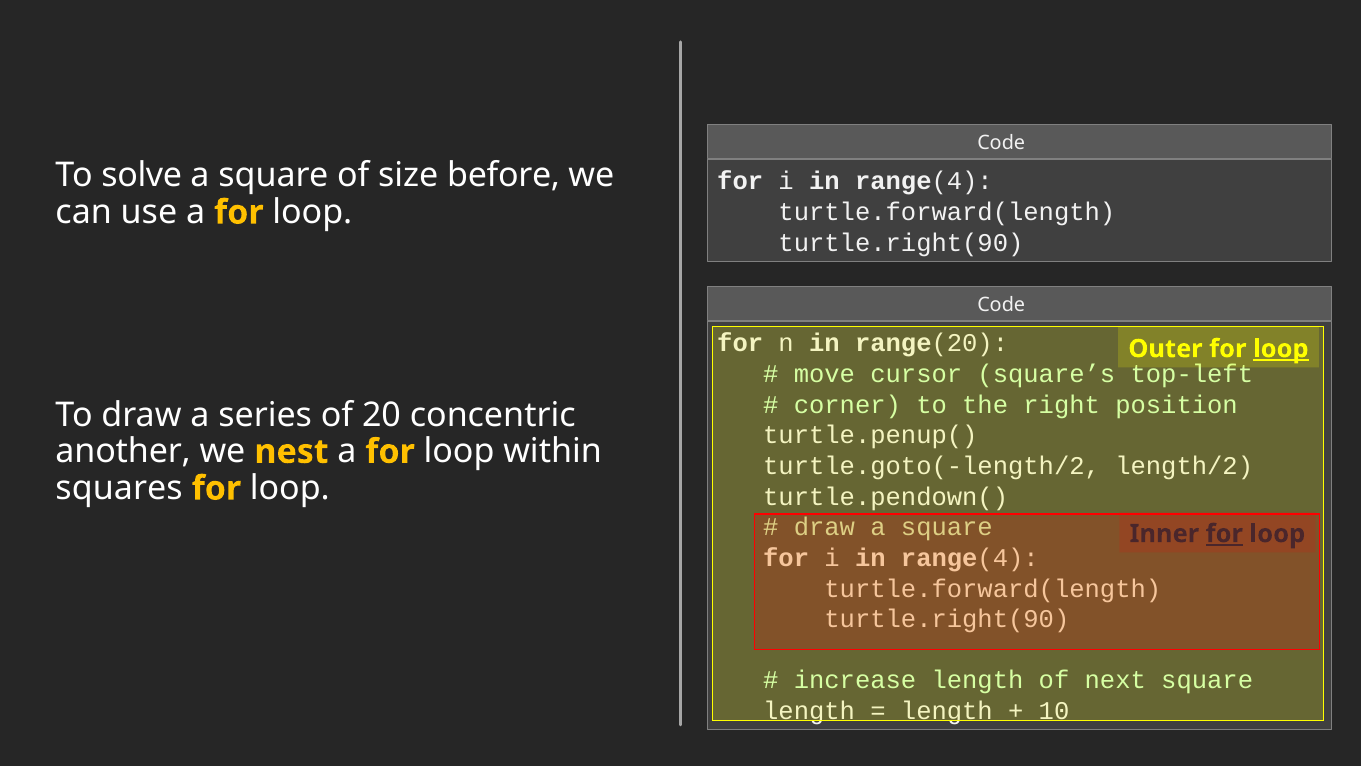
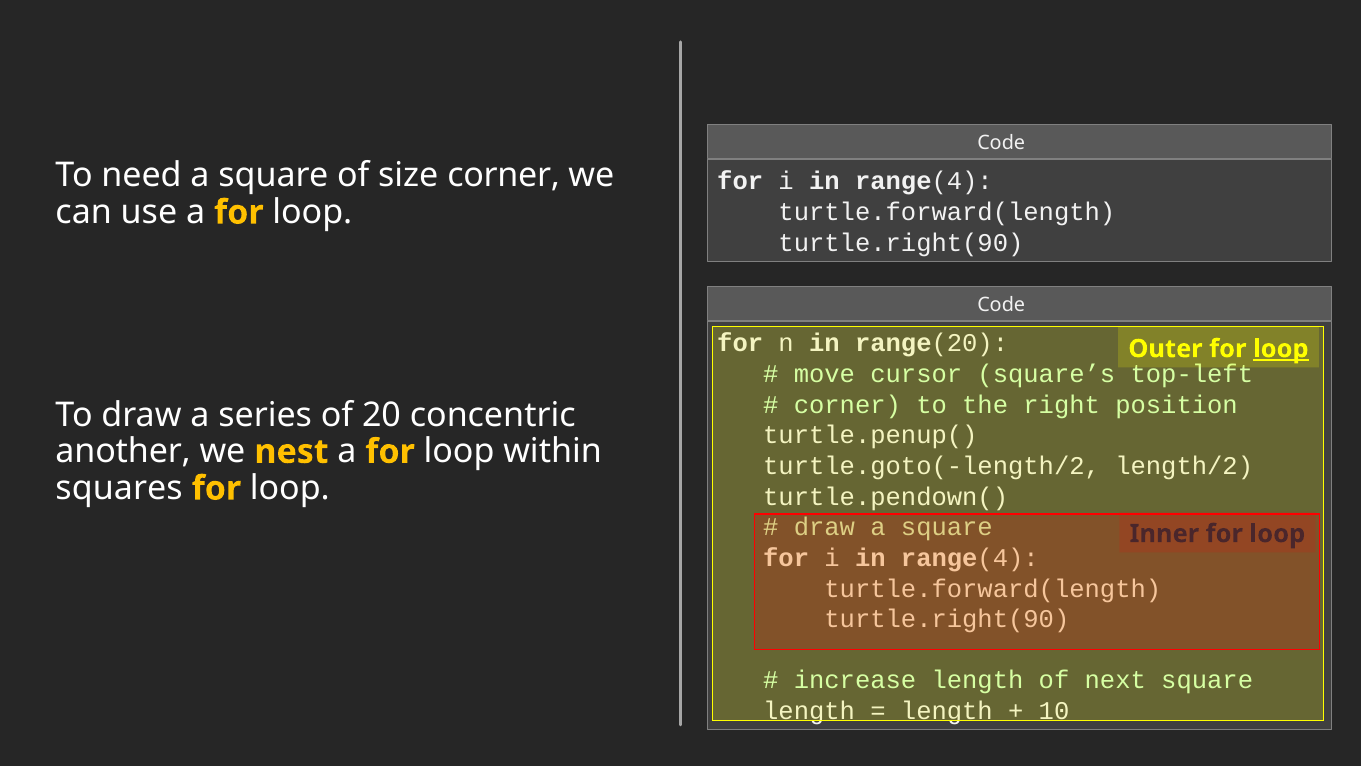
solve: solve -> need (142, 176)
size before: before -> corner (504, 176)
for underline: present -> none (1224, 533)
